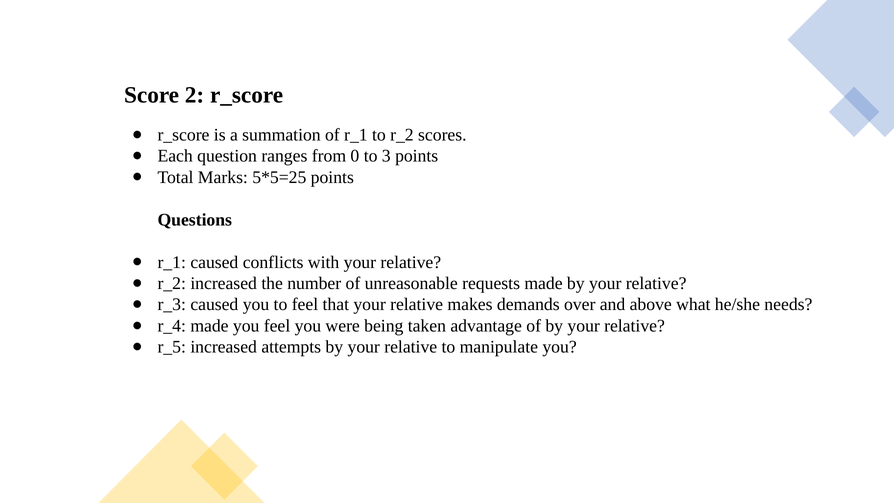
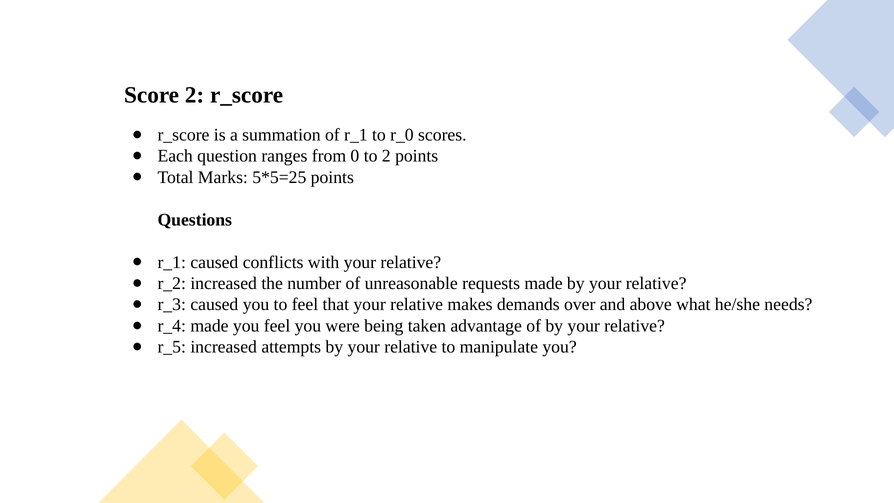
to r_2: r_2 -> r_0 (402, 135)
to 3: 3 -> 2 (386, 156)
